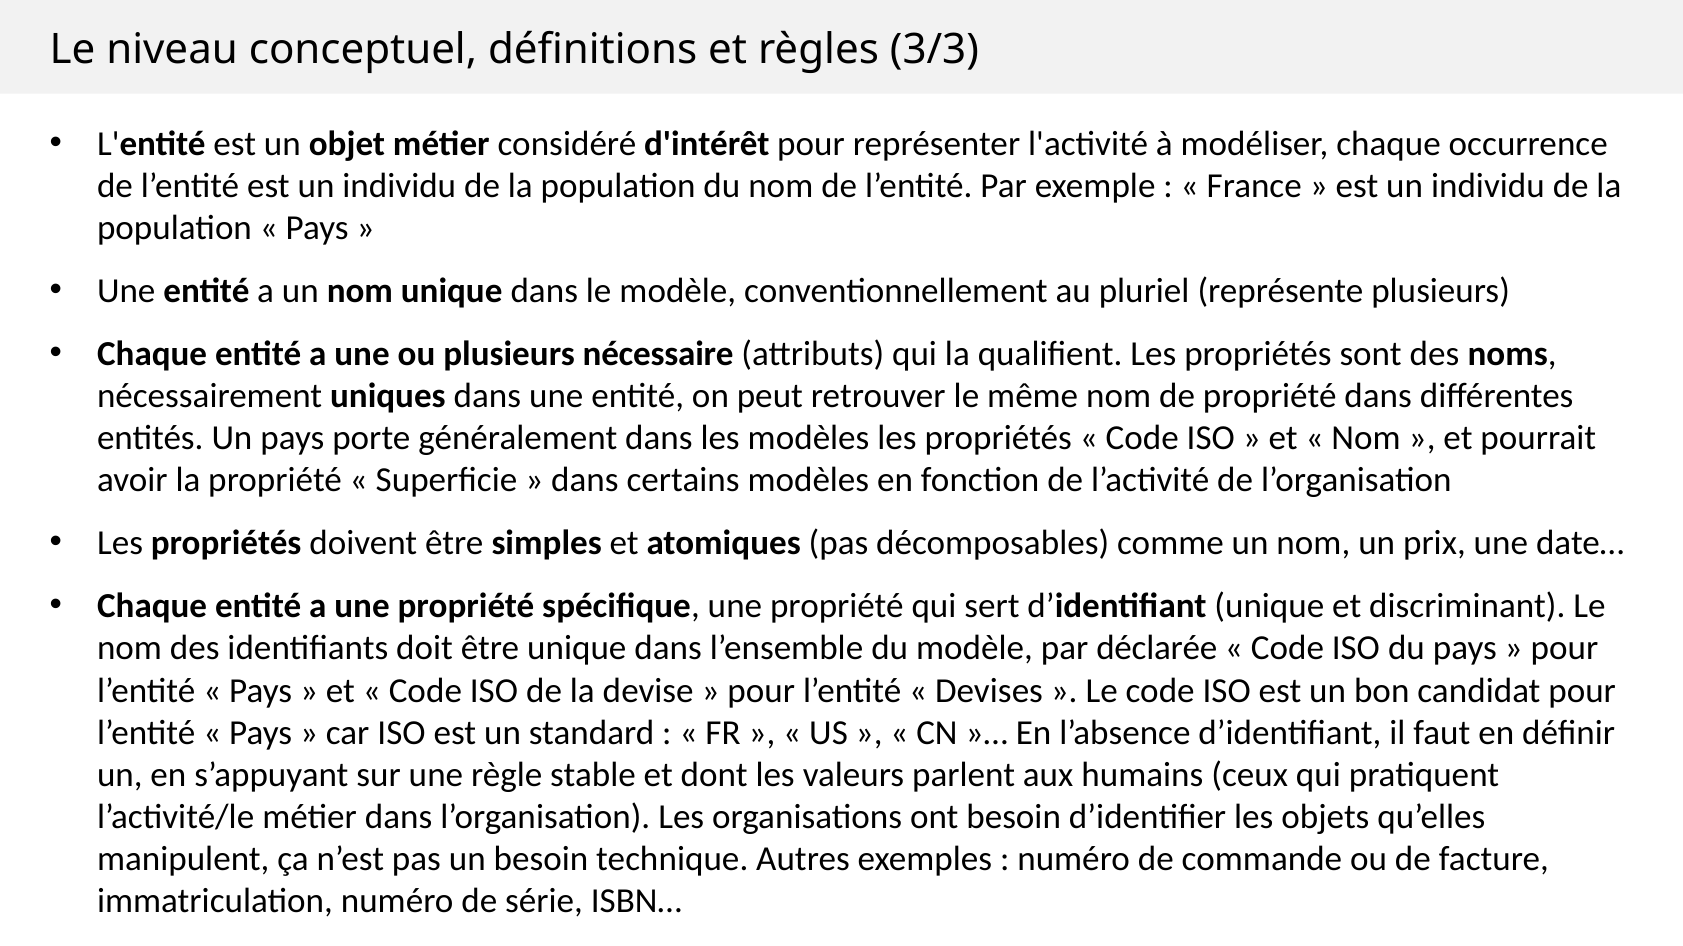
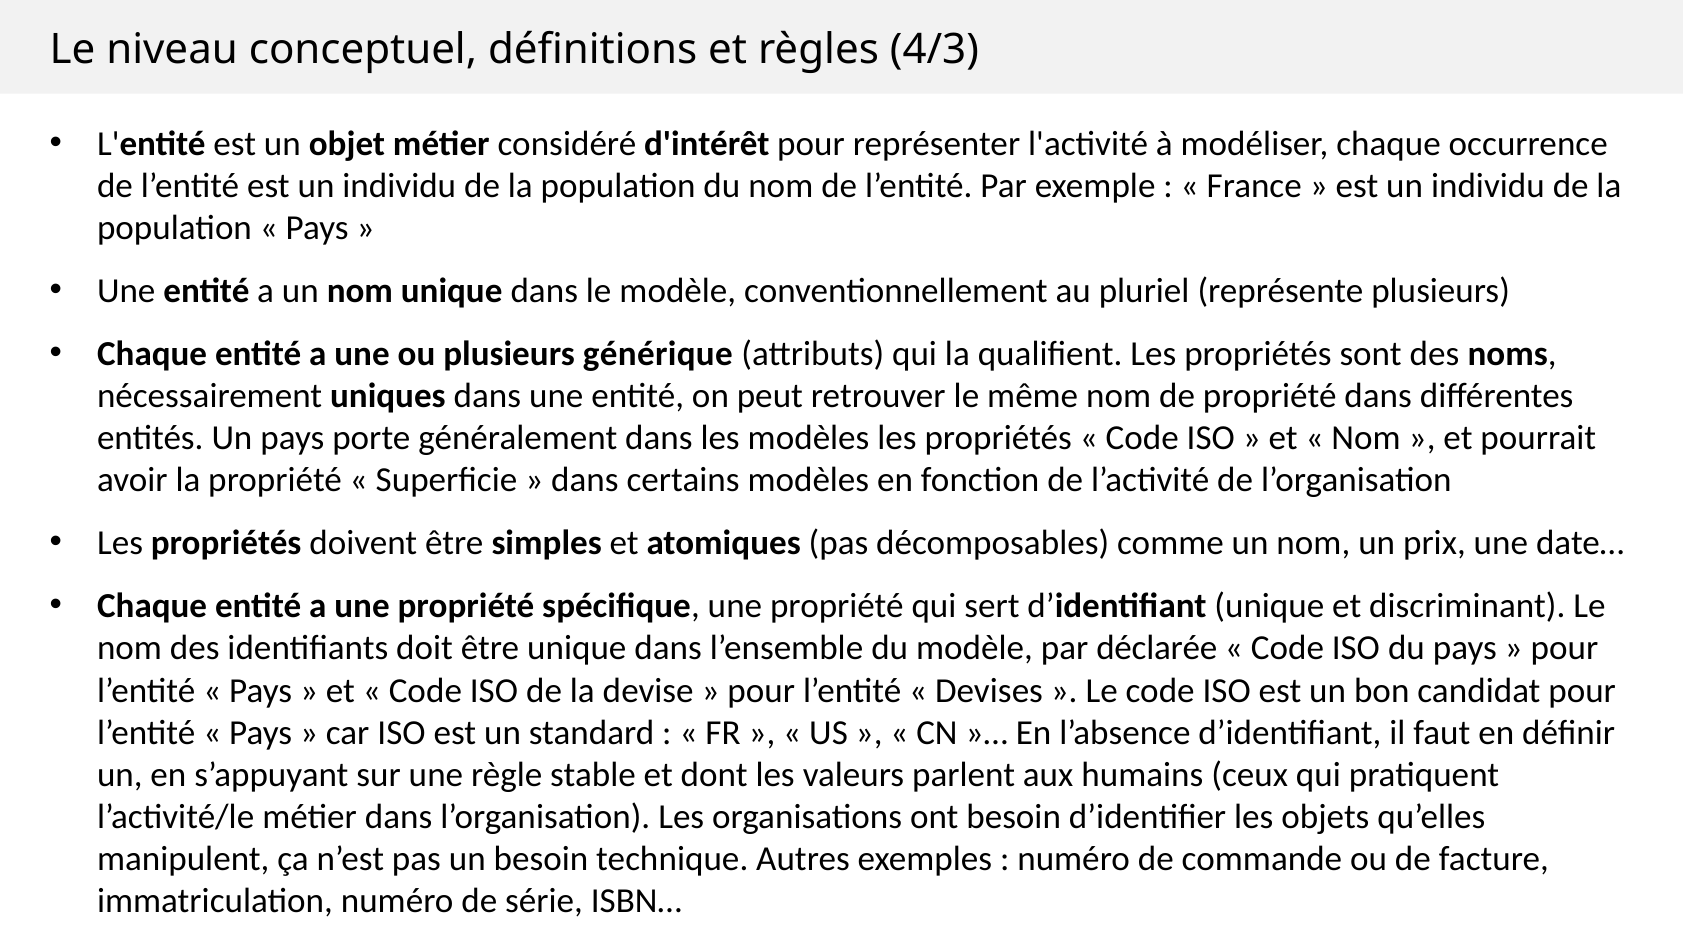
3/3: 3/3 -> 4/3 (934, 50)
nécessaire: nécessaire -> générique (658, 354)
